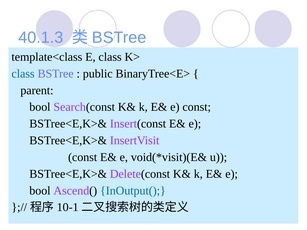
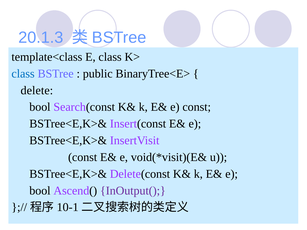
40.1.3: 40.1.3 -> 20.1.3 (41, 37)
parent: parent -> delete (37, 90)
InOutput( colour: blue -> purple (133, 191)
